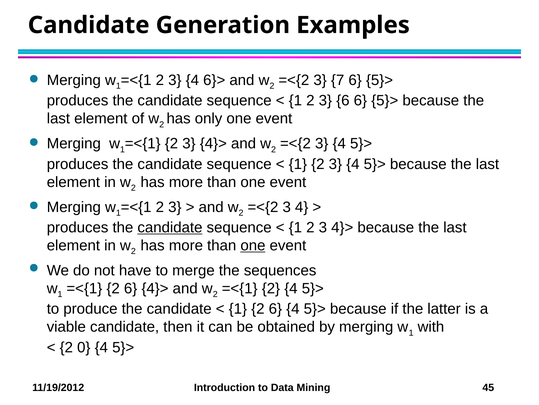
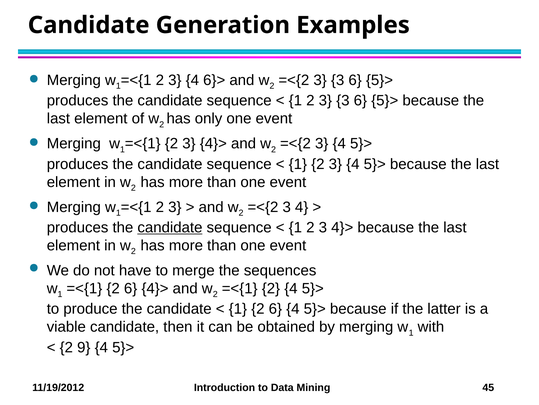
=<{2 3 7: 7 -> 3 (338, 80)
2 3 6: 6 -> 3 (343, 100)
one underline: present -> none (253, 245)
0: 0 -> 9 (84, 347)
